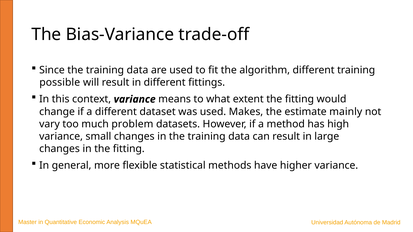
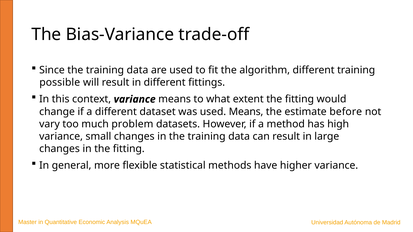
used Makes: Makes -> Means (246, 112)
mainly: mainly -> before (346, 112)
